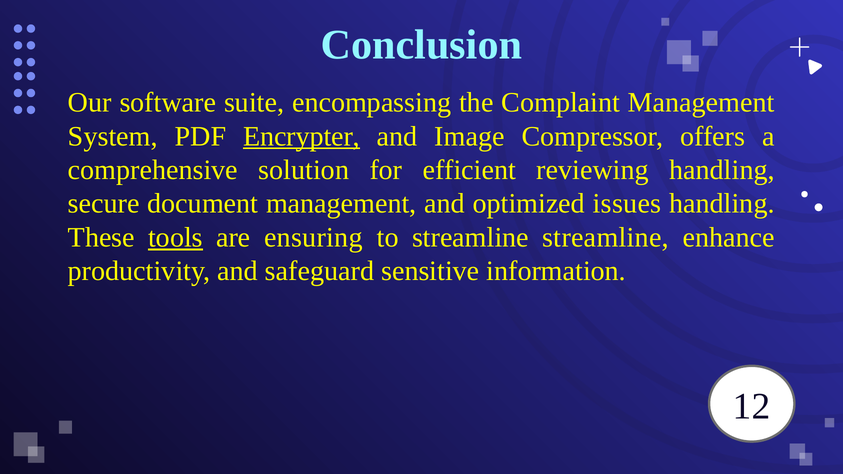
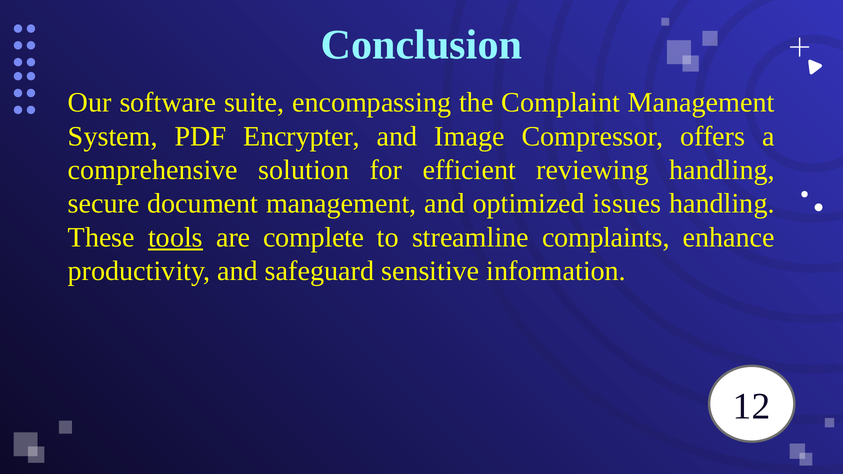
Encrypter underline: present -> none (302, 136)
ensuring: ensuring -> complete (314, 237)
streamline streamline: streamline -> complaints (606, 237)
